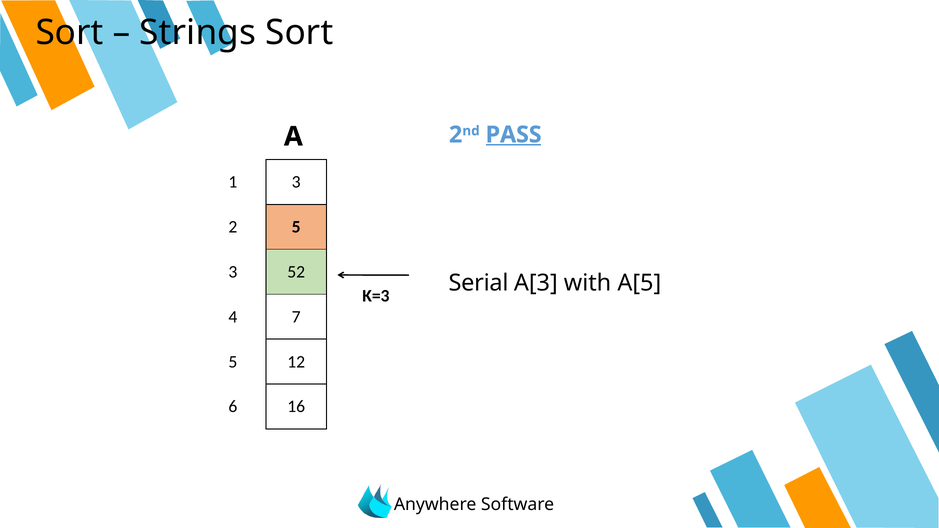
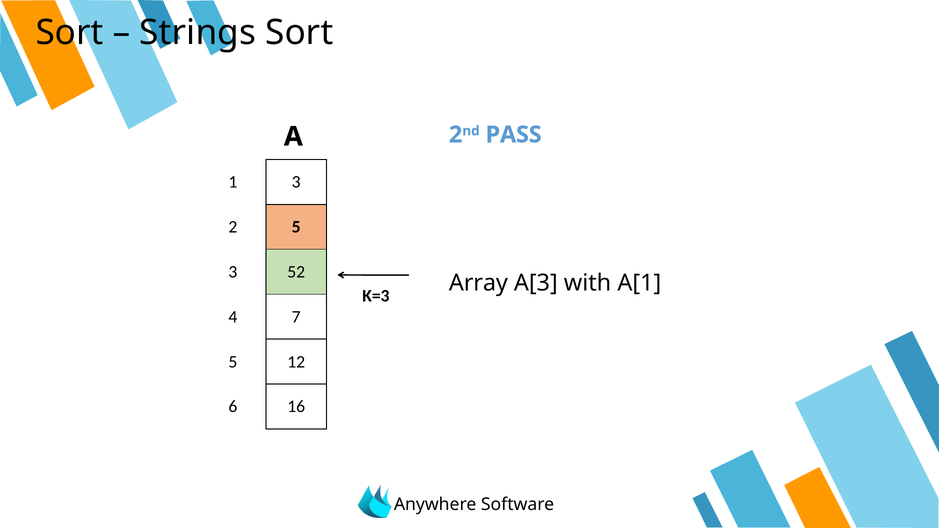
PASS underline: present -> none (514, 135)
Serial: Serial -> Array (478, 283)
A[5: A[5 -> A[1 (639, 283)
